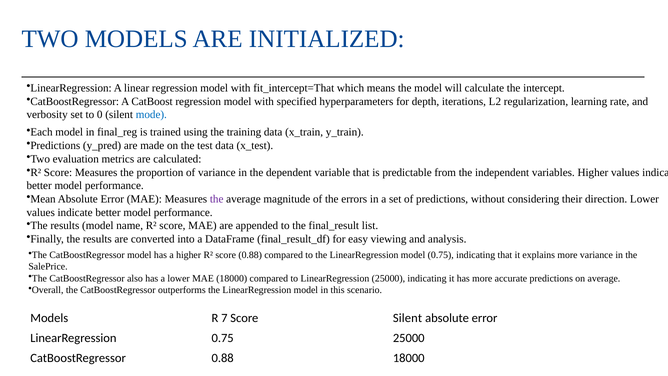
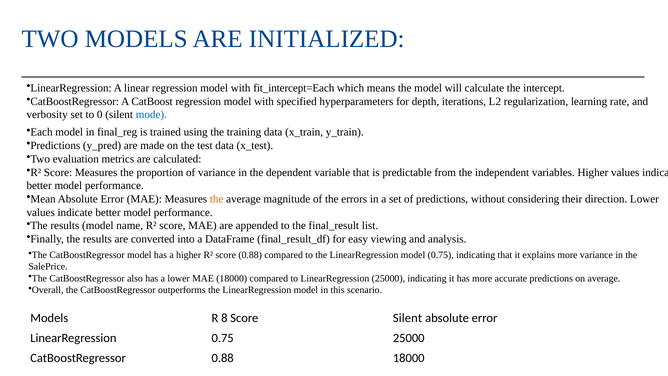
fit_intercept=That: fit_intercept=That -> fit_intercept=Each (294, 88)
the colour: purple -> orange (217, 199)
7: 7 -> 8 (224, 318)
